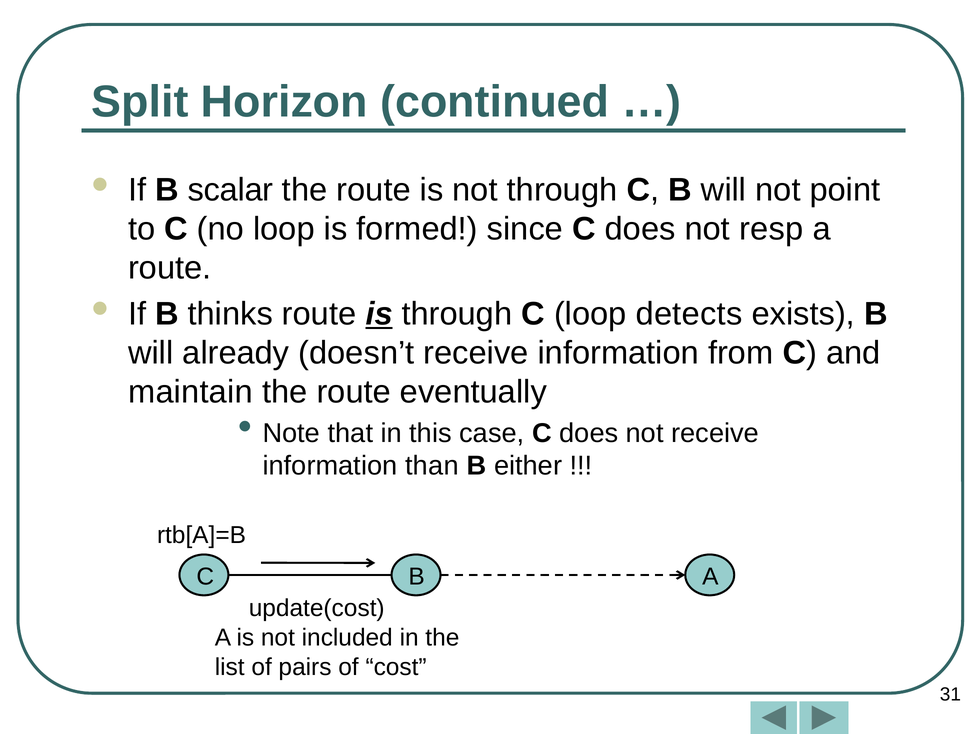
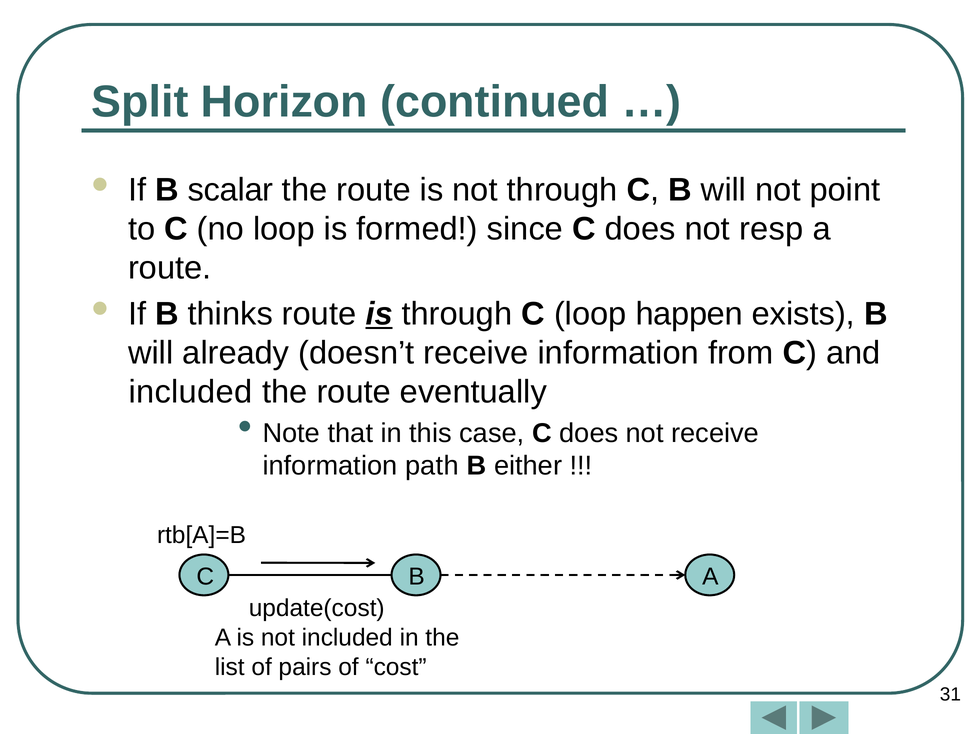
detects: detects -> happen (689, 314)
maintain: maintain -> included (190, 392)
than: than -> path (432, 466)
